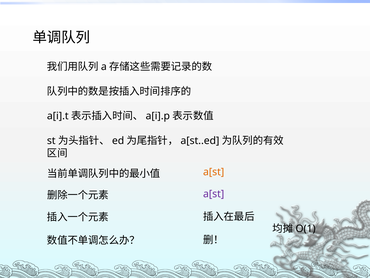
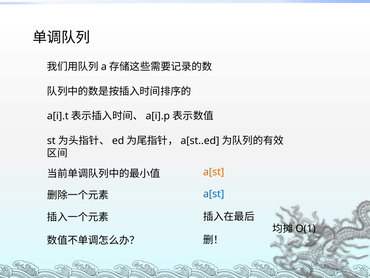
a[st colour: purple -> blue (214, 194)
